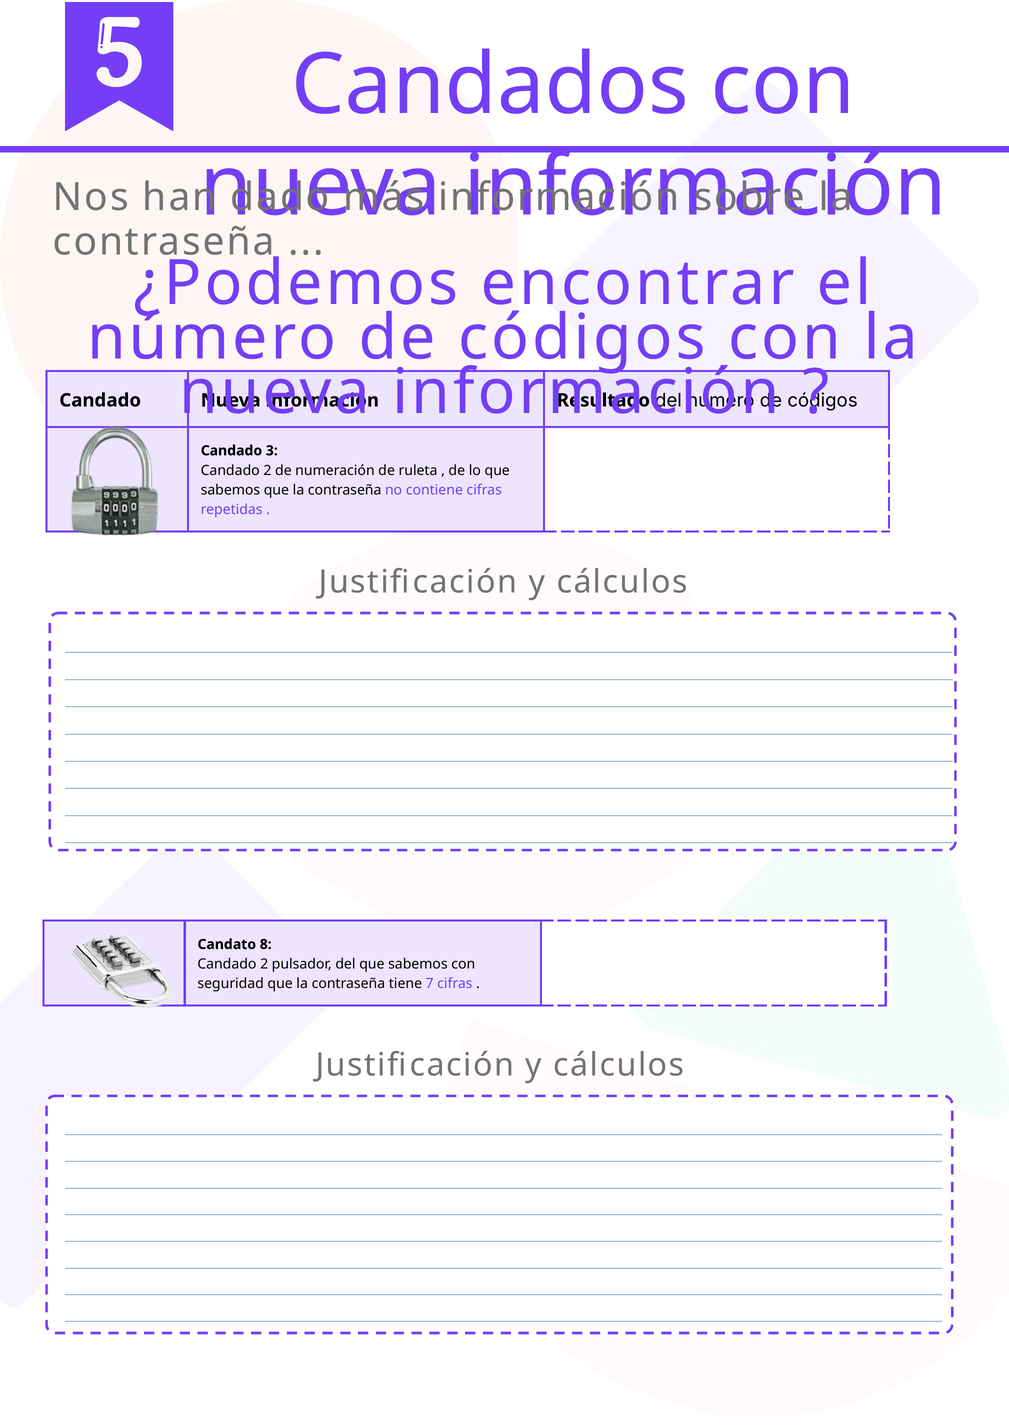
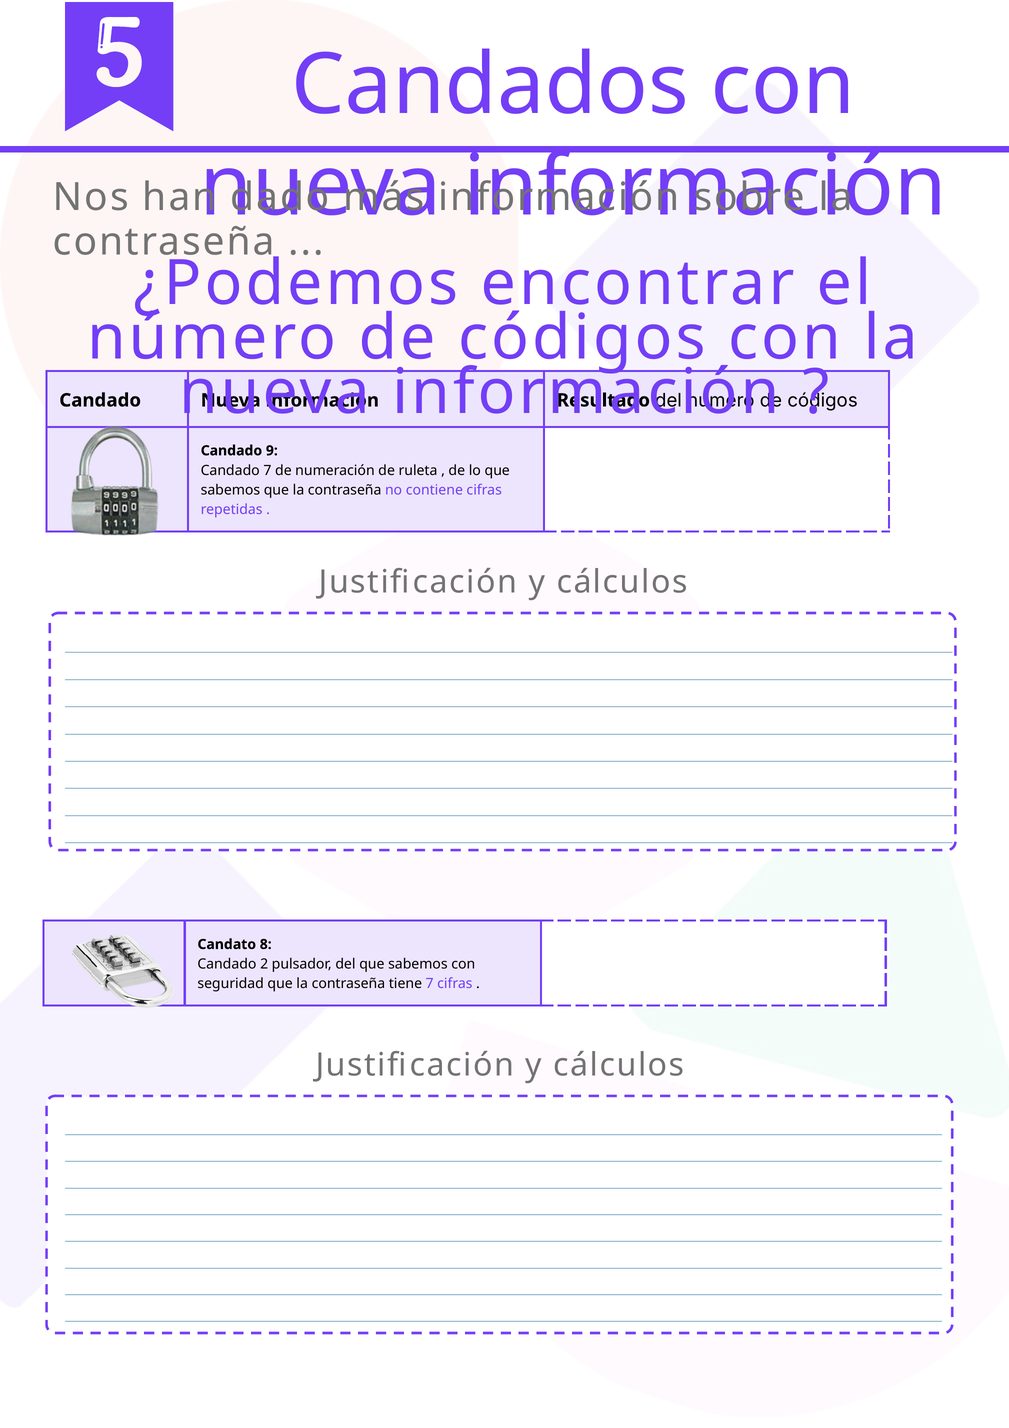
3: 3 -> 9 (272, 451)
2: 2 -> 7 (267, 470)
